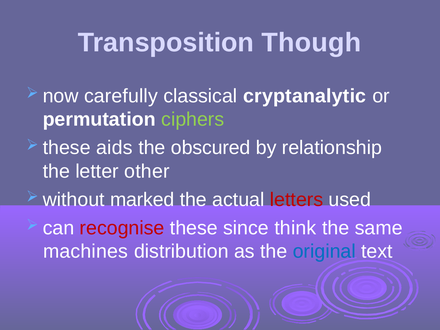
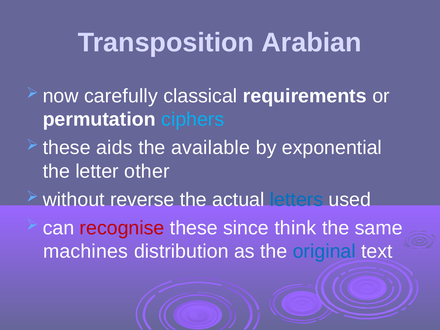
Though: Though -> Arabian (312, 43)
cryptanalytic: cryptanalytic -> requirements (305, 96)
ciphers colour: light green -> light blue (193, 119)
obscured: obscured -> available (211, 148)
relationship: relationship -> exponential (332, 148)
marked: marked -> reverse (142, 200)
letters colour: red -> blue (297, 200)
